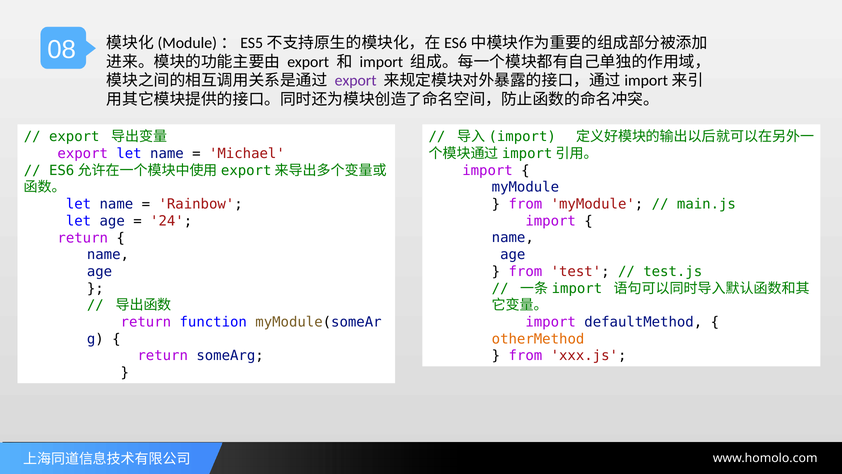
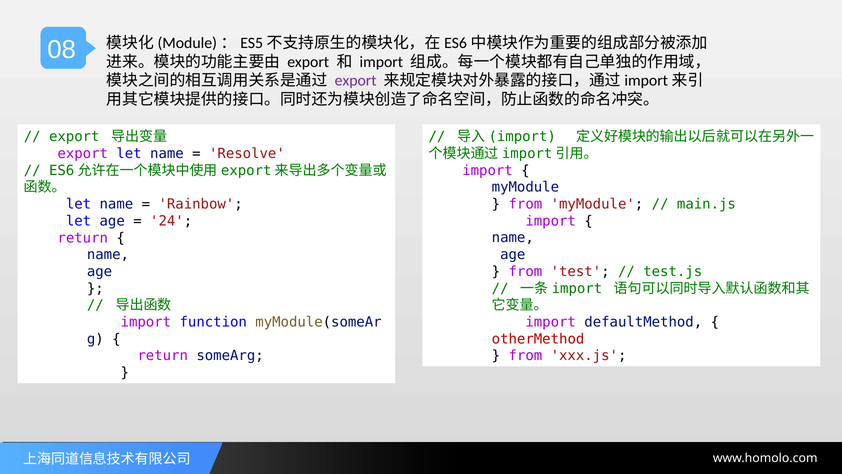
Michael: Michael -> Resolve (247, 154)
return: return -> import (146, 322)
otherMethod colour: orange -> red (538, 339)
